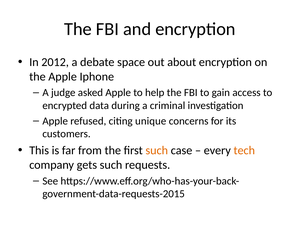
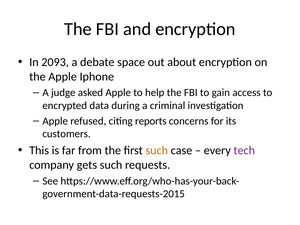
2012: 2012 -> 2093 (55, 62)
unique: unique -> reports (151, 121)
tech colour: orange -> purple (244, 150)
